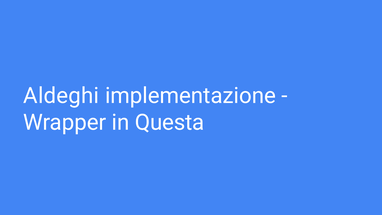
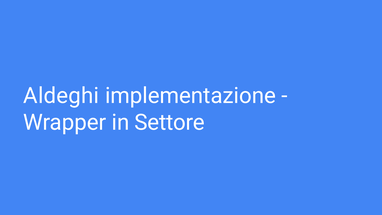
Questa: Questa -> Settore (170, 122)
